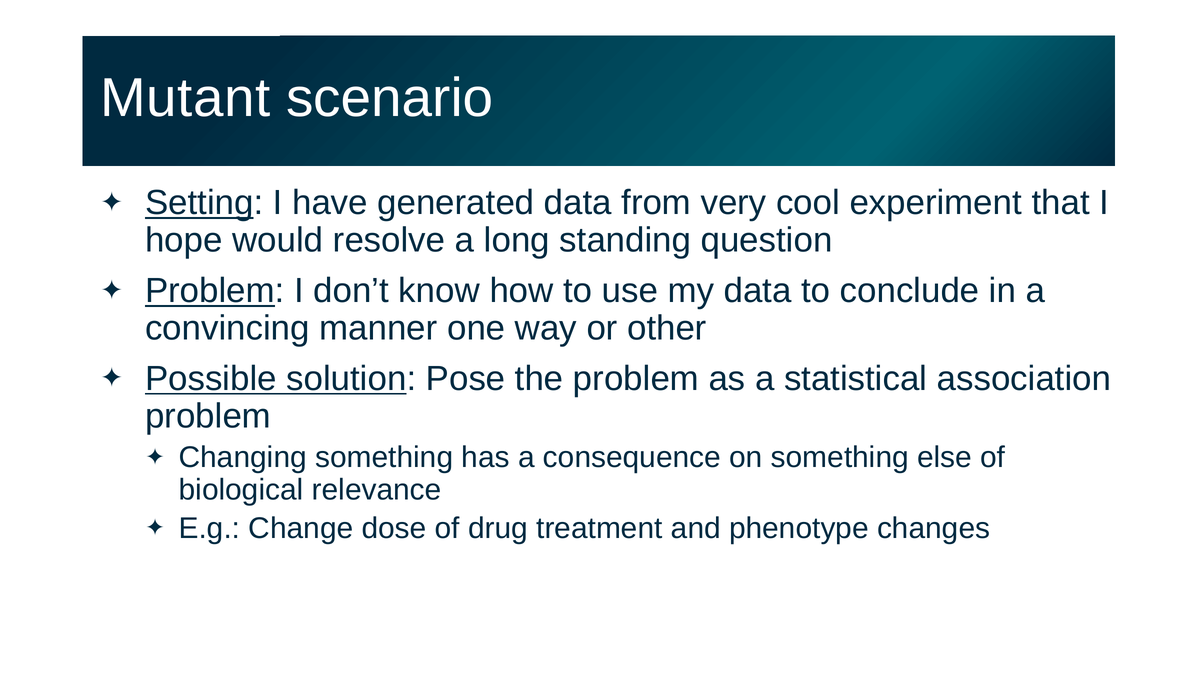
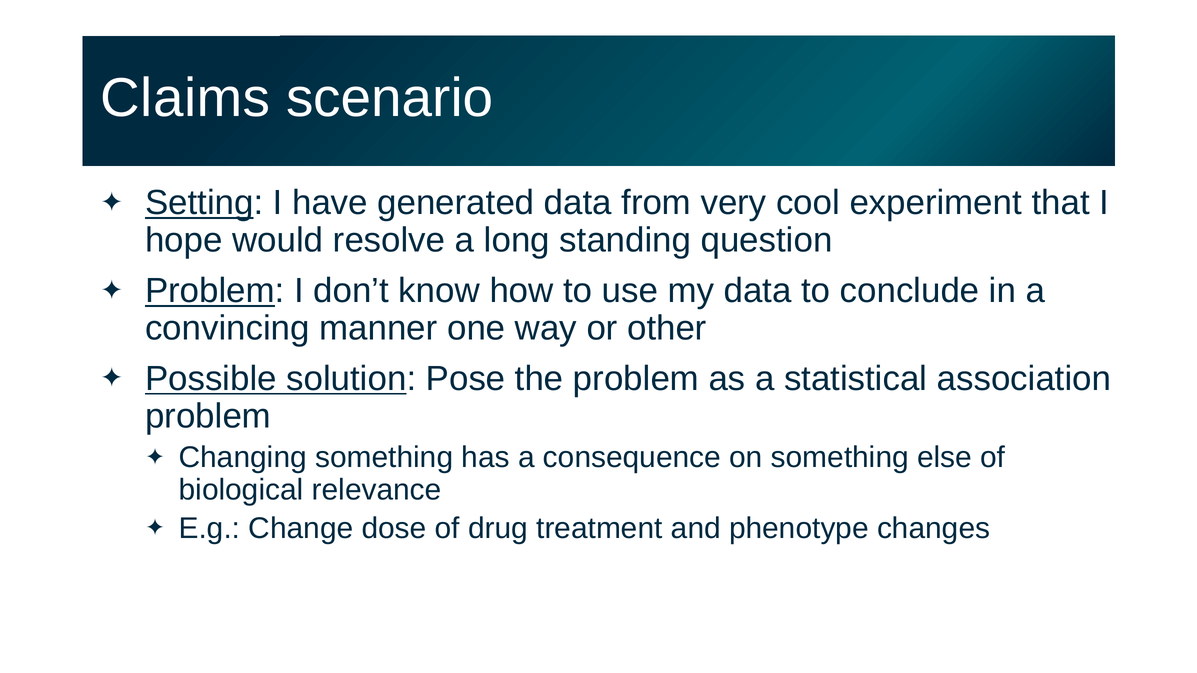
Mutant: Mutant -> Claims (185, 98)
